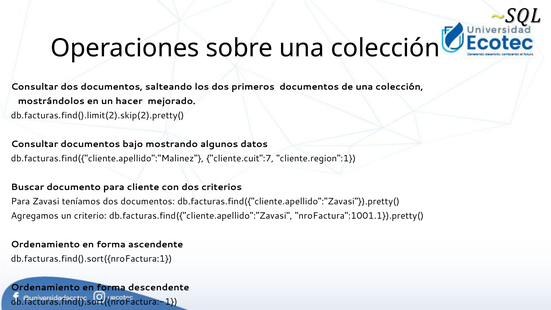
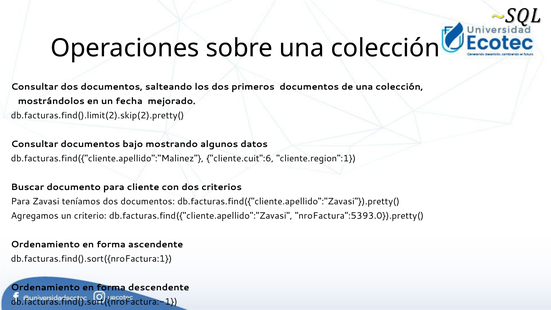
hacer: hacer -> fecha (129, 101)
cliente.cuit":7: cliente.cuit":7 -> cliente.cuit":6 (240, 158)
nroFactura":1001.1}).pretty(: nroFactura":1001.1}).pretty( -> nroFactura":5393.0}).pretty( (359, 216)
